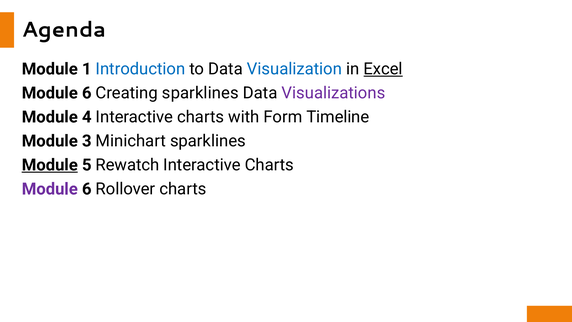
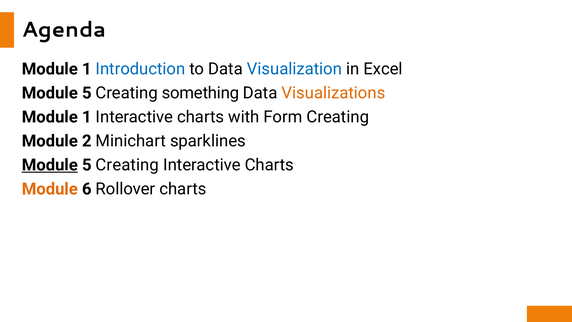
Excel underline: present -> none (383, 69)
6: 6 -> 5 (87, 93)
Creating sparklines: sparklines -> something (201, 93)
Visualizations colour: purple -> orange (333, 93)
4: 4 -> 1 (87, 117)
Form Timeline: Timeline -> Creating (338, 117)
3: 3 -> 2 (87, 141)
Rewatch: Rewatch -> Creating (127, 165)
Module colour: purple -> orange (50, 189)
